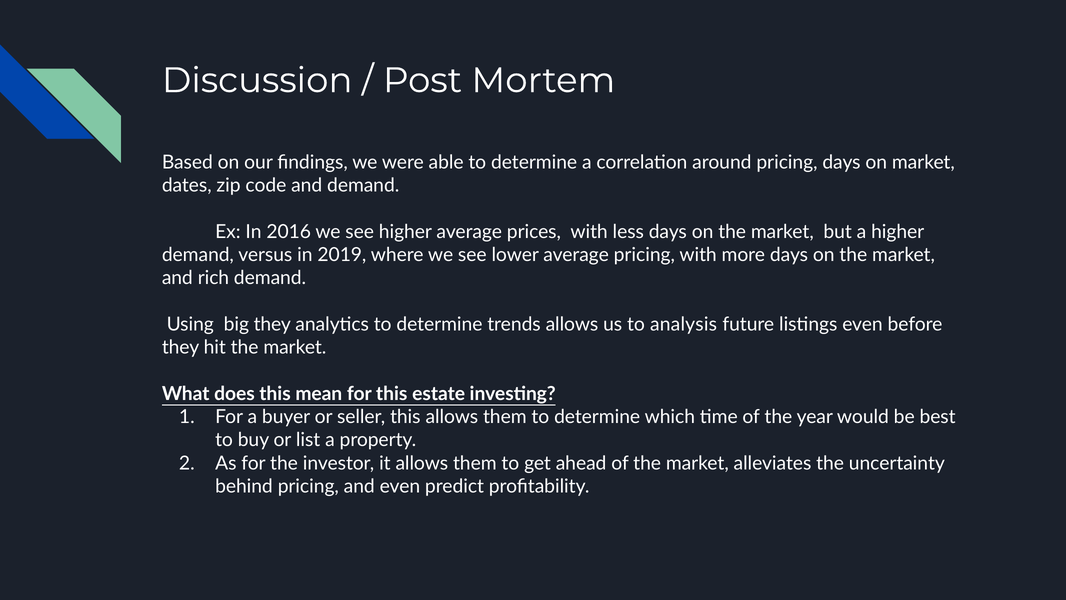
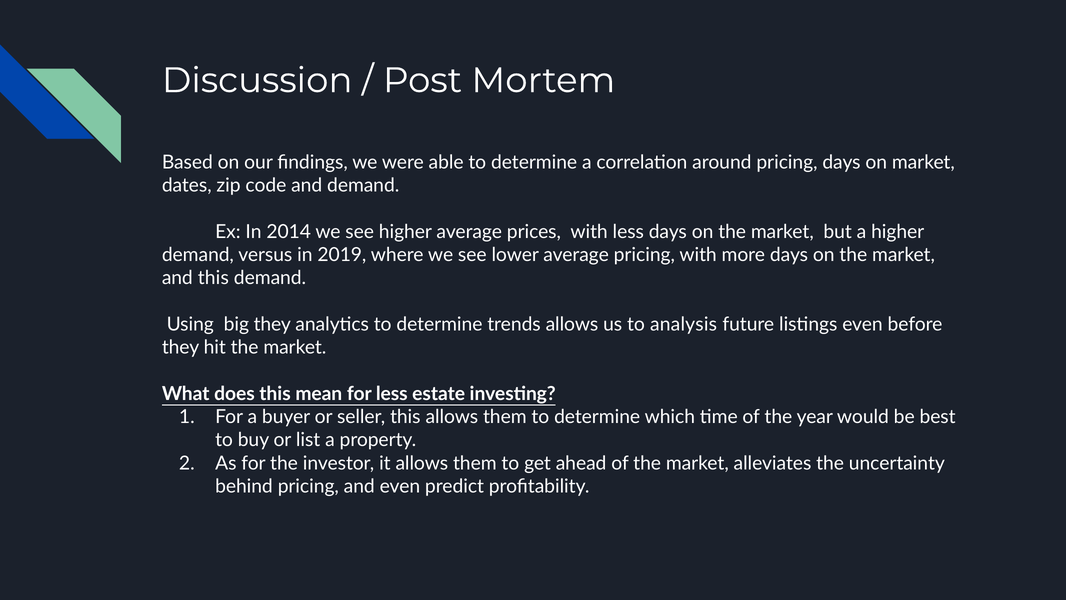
2016: 2016 -> 2014 (289, 232)
and rich: rich -> this (213, 278)
for this: this -> less (392, 394)
